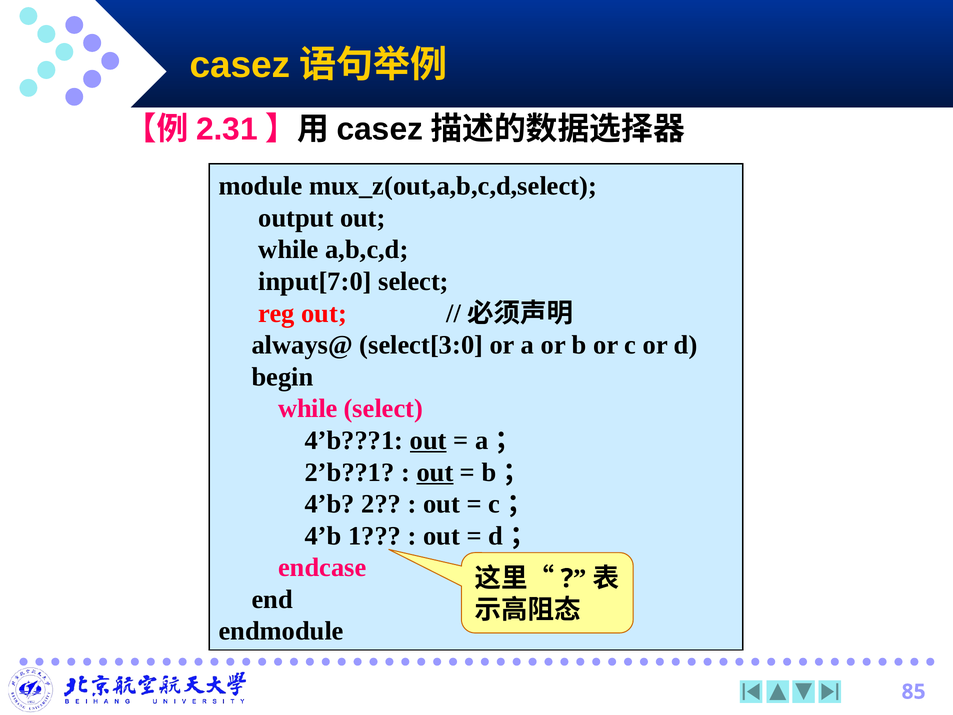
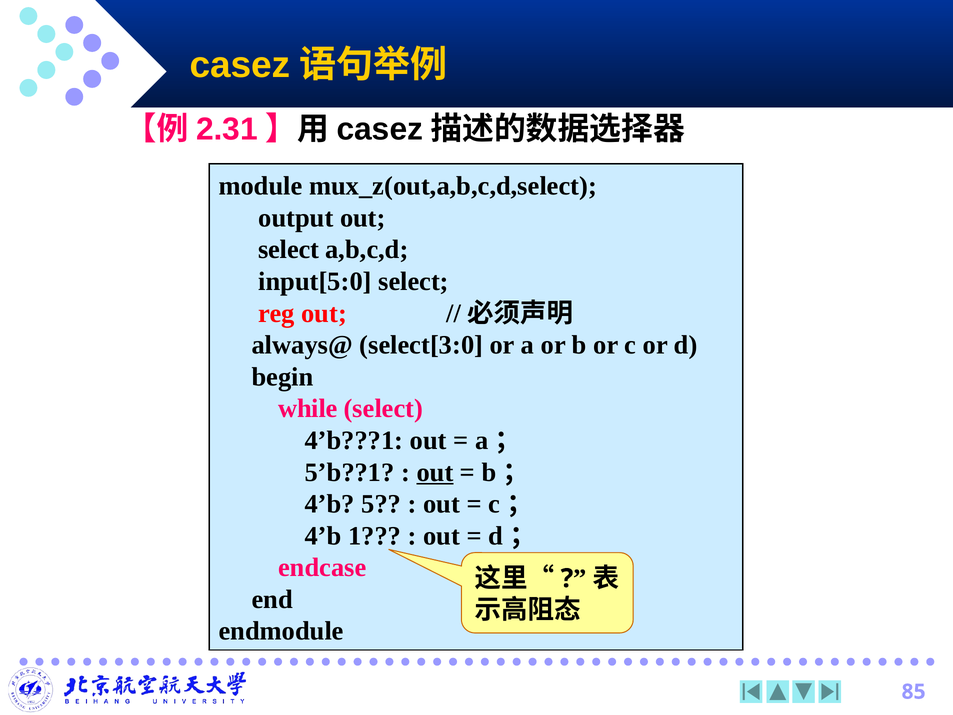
while: while -> select (289, 250)
input[7:0: input[7:0 -> input[5:0 (315, 281)
out underline: present -> none (428, 440)
2’b??1: 2’b??1 -> 5’b??1 (350, 472)
2: 2 -> 5 (381, 504)
